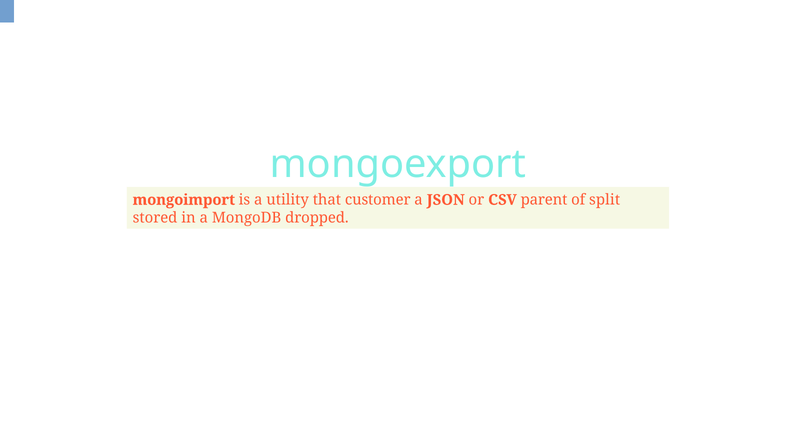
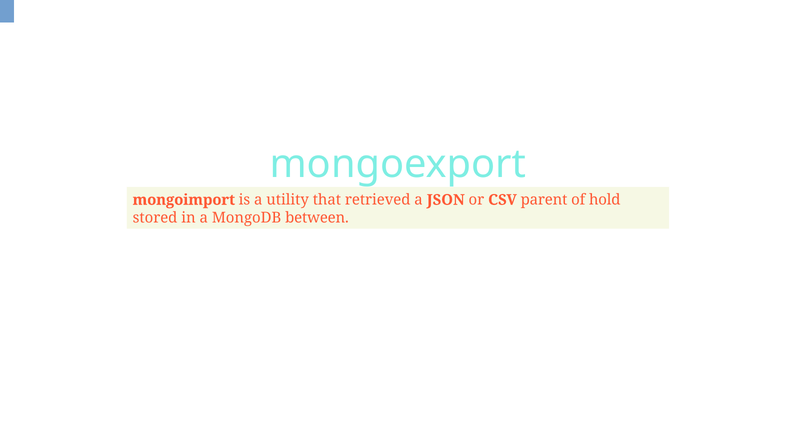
customer: customer -> retrieved (378, 200)
split: split -> hold (605, 200)
dropped: dropped -> between (317, 218)
